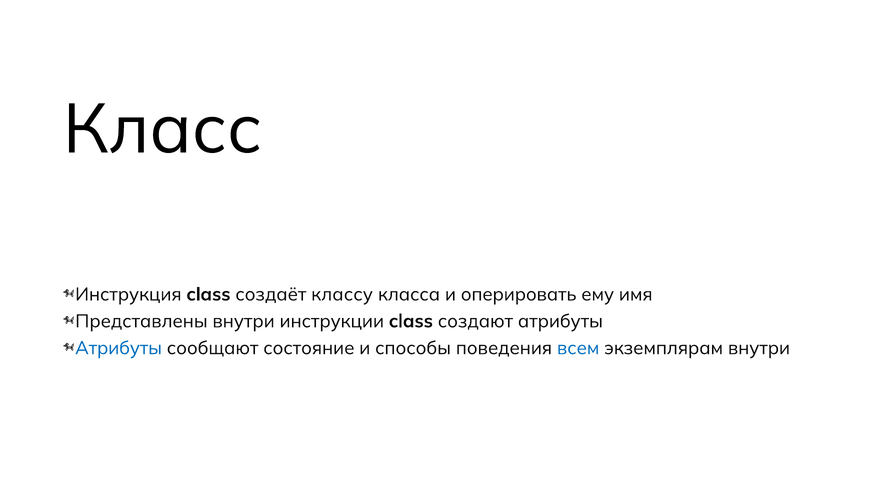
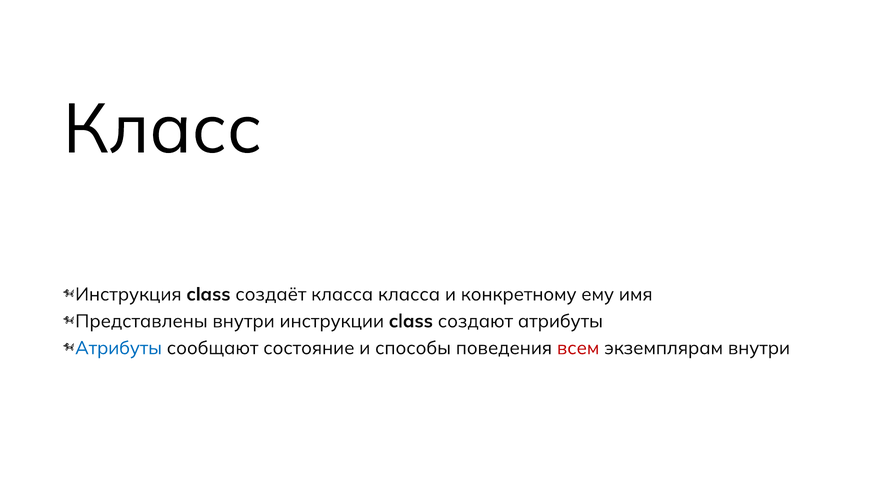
создаёт классу: классу -> класса (342, 294)
оперировать: оперировать -> конкретному (519, 294)
всем colour: blue -> red (578, 348)
